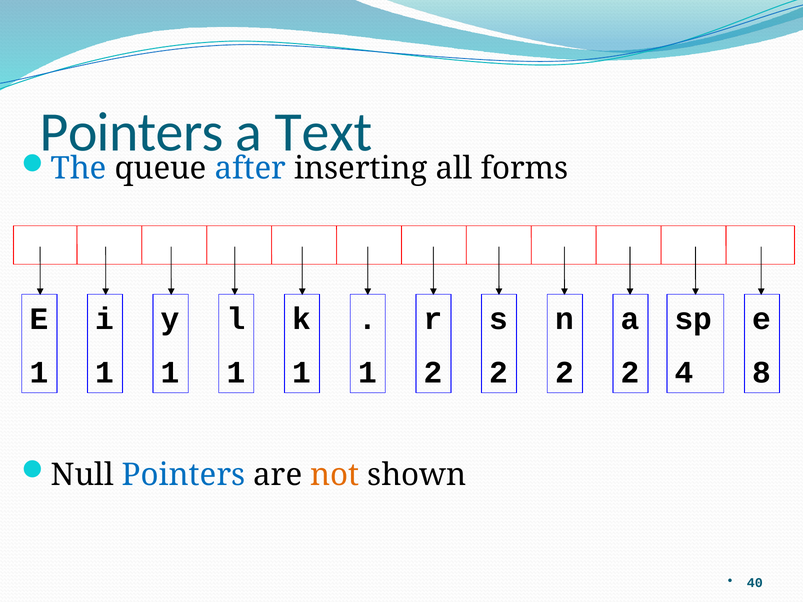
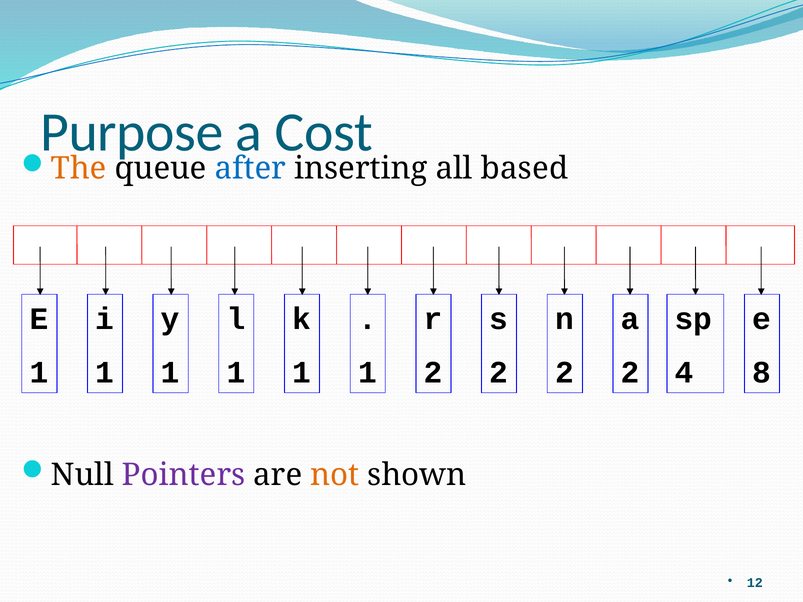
Pointers: Pointers -> Purpose (132, 133)
Text: Text -> Cost (324, 133)
The colour: blue -> orange (79, 169)
forms: forms -> based (524, 169)
Pointers colour: blue -> purple (184, 475)
40: 40 -> 12 (755, 583)
